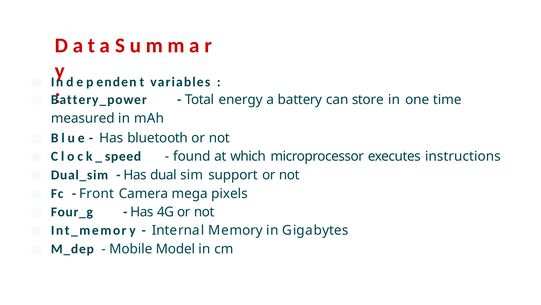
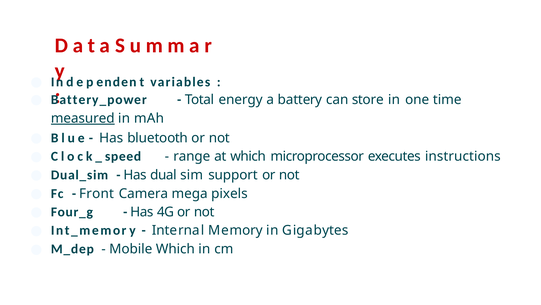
measured underline: none -> present (83, 118)
found: found -> range (192, 156)
Mobile Model: Model -> Which (175, 249)
